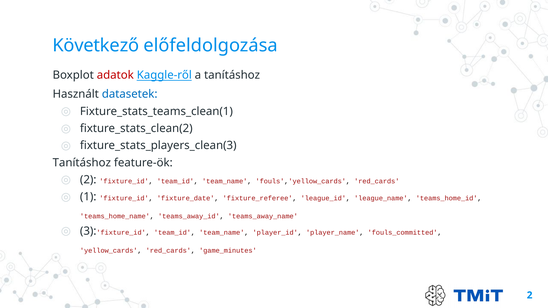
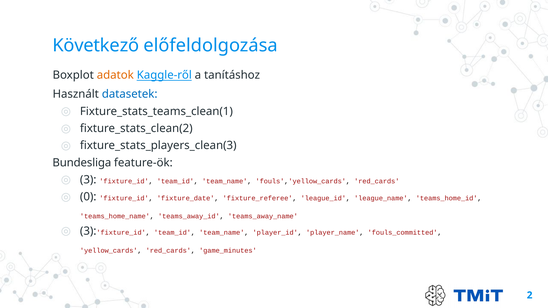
adatok colour: red -> orange (115, 75)
Tanításhoz: Tanításhoz -> Bundesliga (82, 163)
2: 2 -> 3 (88, 180)
1: 1 -> 0 (88, 197)
